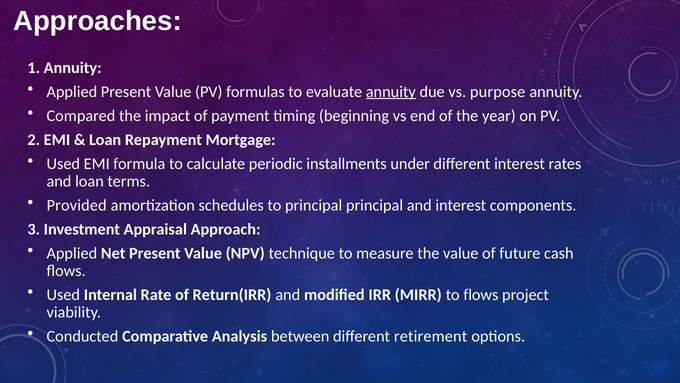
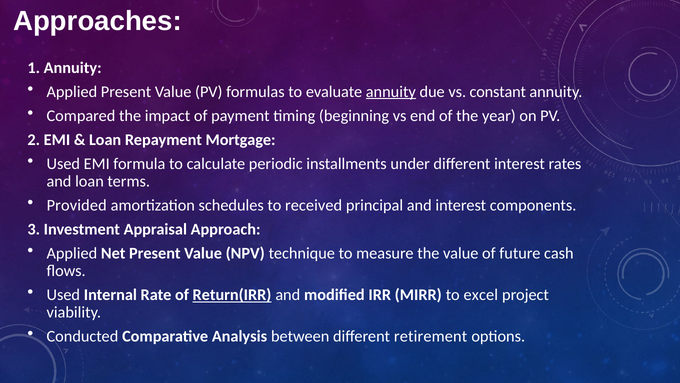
purpose: purpose -> constant (498, 92)
to principal: principal -> received (314, 205)
Return(IRR underline: none -> present (232, 294)
to flows: flows -> excel (481, 294)
